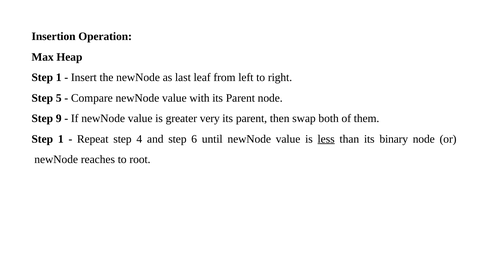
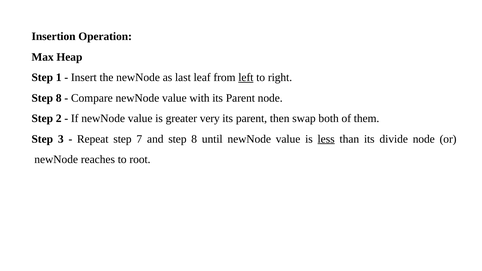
left underline: none -> present (246, 77)
5: 5 -> 8 (59, 98)
9: 9 -> 2 (59, 118)
1: 1 -> 3 (61, 139)
4: 4 -> 7 (139, 139)
and step 6: 6 -> 8 (194, 139)
binary: binary -> divide (394, 139)
